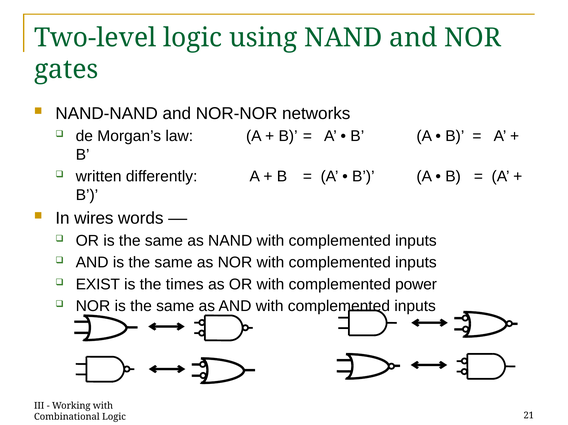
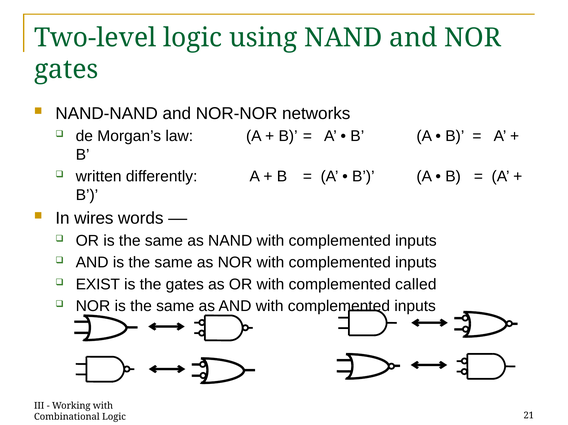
the times: times -> gates (185, 285)
power: power -> called (416, 285)
